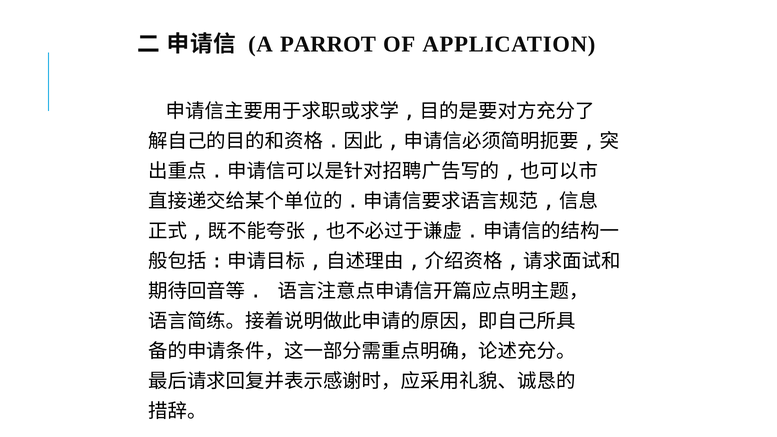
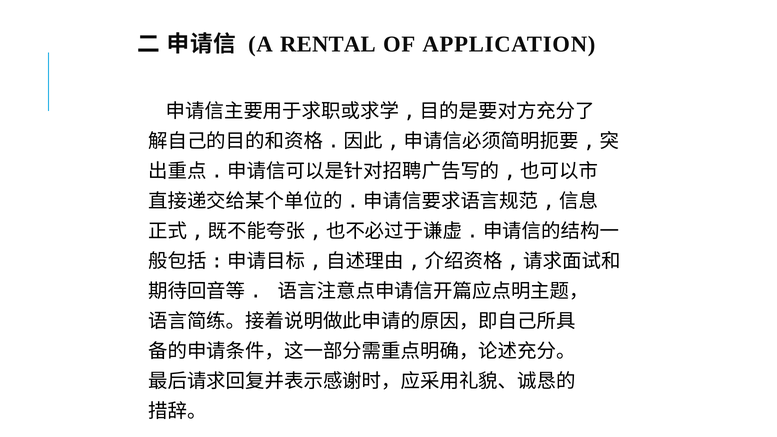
PARROT: PARROT -> RENTAL (328, 44)
